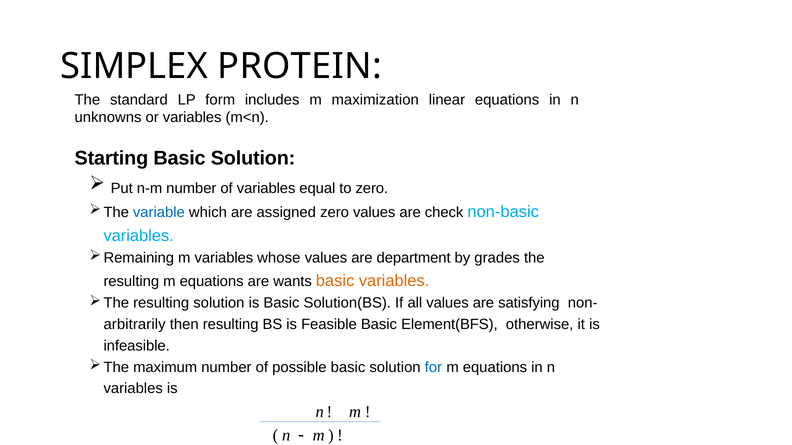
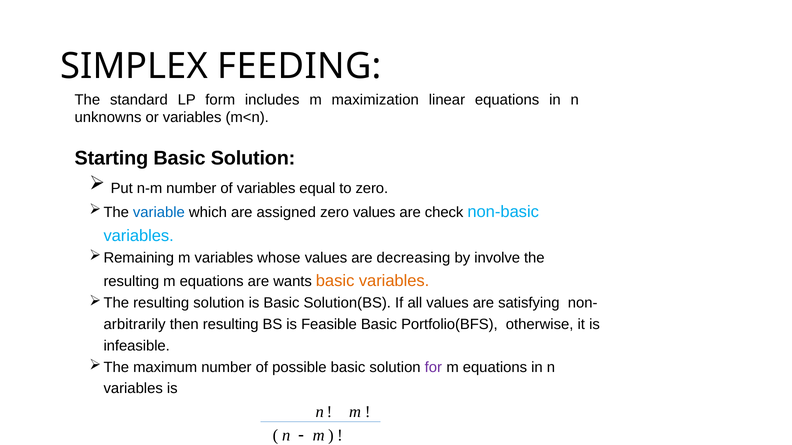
PROTEIN: PROTEIN -> FEEDING (300, 67)
department: department -> decreasing (413, 258)
grades: grades -> involve (497, 258)
Element(BFS: Element(BFS -> Portfolio(BFS (449, 325)
for colour: blue -> purple (433, 368)
